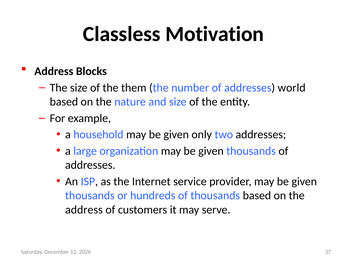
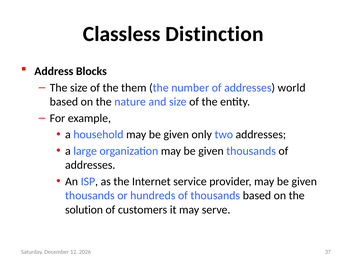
Motivation: Motivation -> Distinction (215, 34)
address: address -> solution (84, 210)
